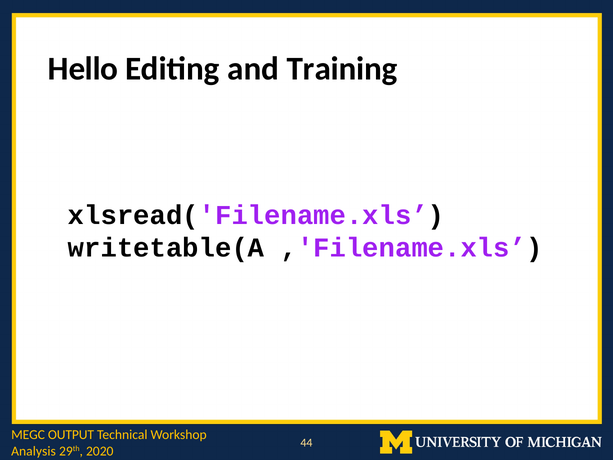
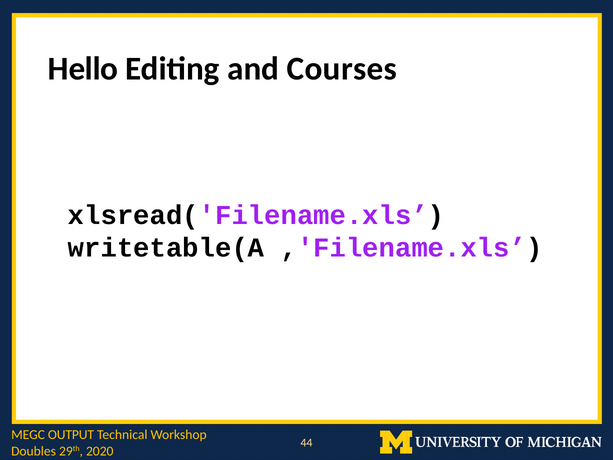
Training: Training -> Courses (342, 69)
Analysis: Analysis -> Doubles (34, 451)
